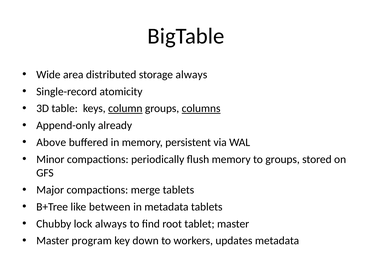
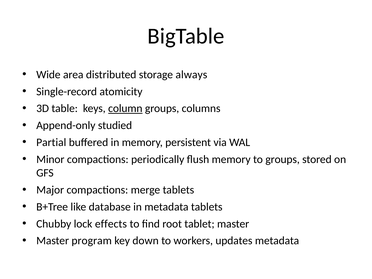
columns underline: present -> none (201, 108)
already: already -> studied (115, 125)
Above: Above -> Partial (51, 142)
between: between -> database (110, 207)
lock always: always -> effects (111, 224)
